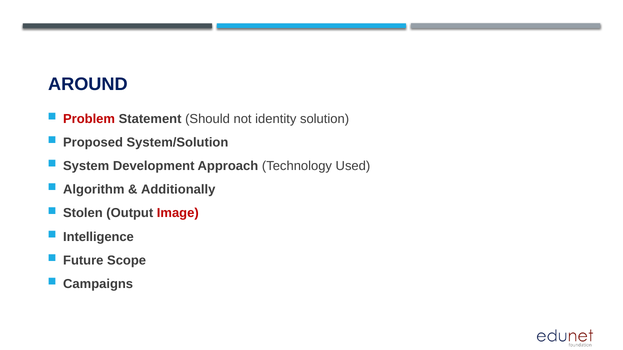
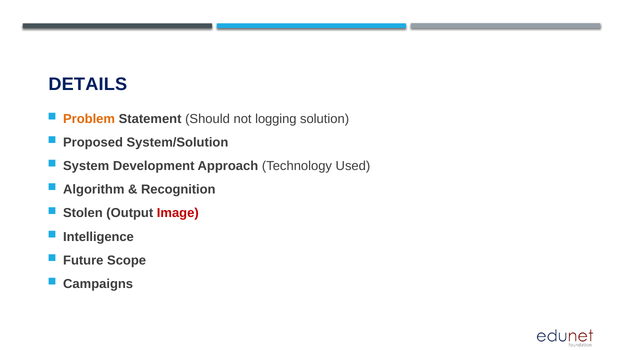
AROUND: AROUND -> DETAILS (88, 84)
Problem colour: red -> orange (89, 119)
identity: identity -> logging (276, 119)
Additionally: Additionally -> Recognition (178, 190)
